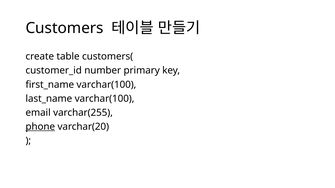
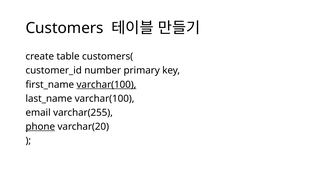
varchar(100 underline: none -> present (106, 85)
